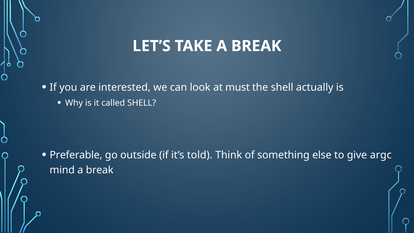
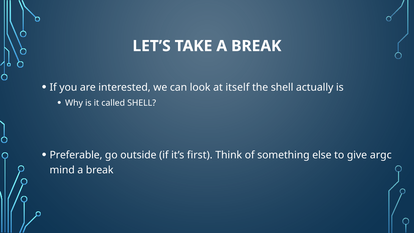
must: must -> itself (237, 87)
told: told -> first (200, 155)
